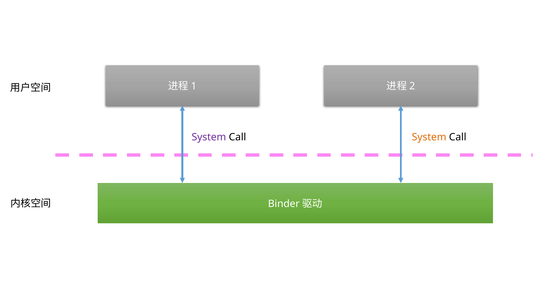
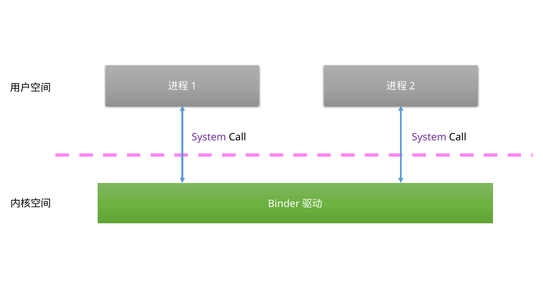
System colour: orange -> purple (429, 137)
